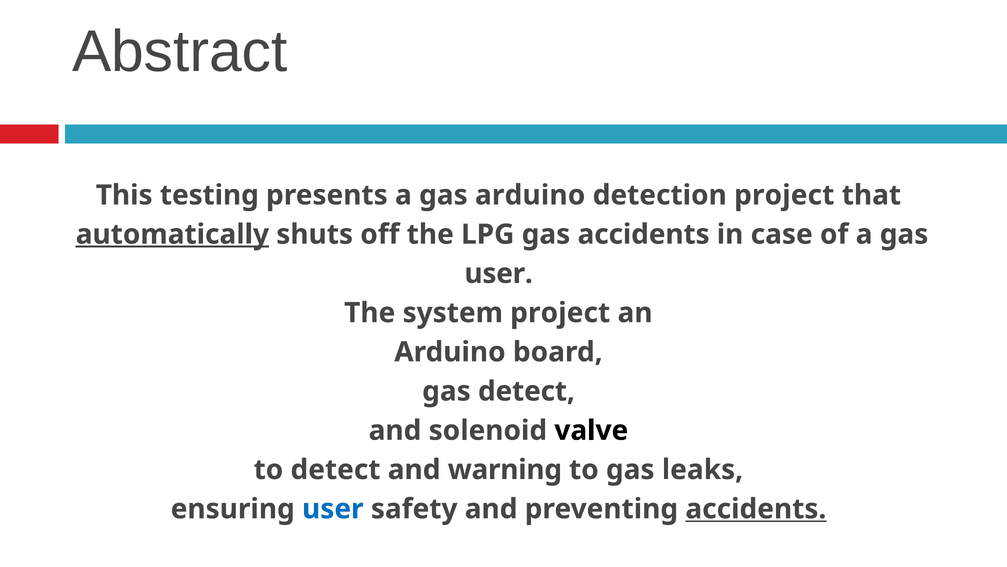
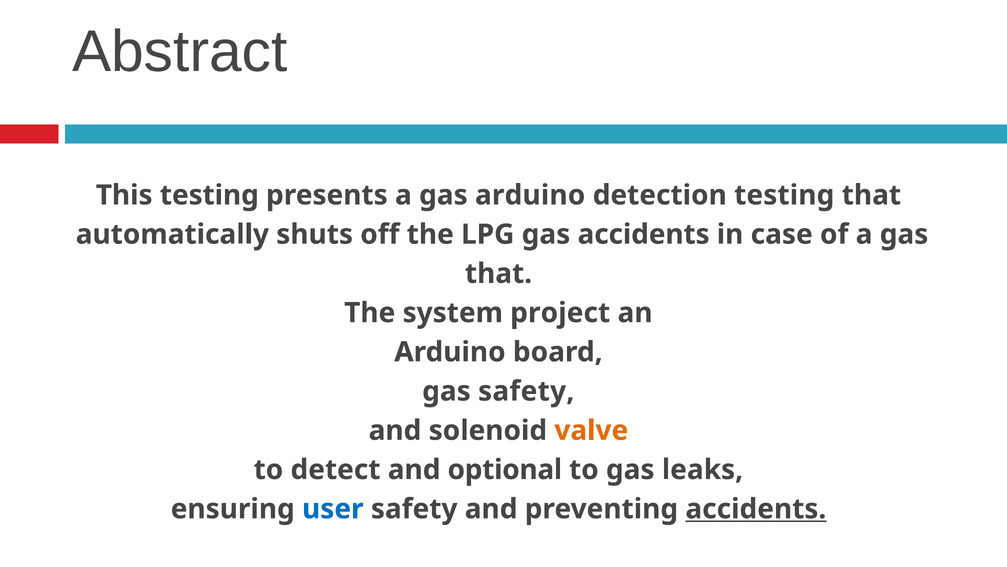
detection project: project -> testing (784, 195)
automatically underline: present -> none (172, 234)
user: user -> that (498, 273)
gas detect: detect -> safety (526, 391)
valve colour: black -> orange (591, 430)
warning: warning -> optional (505, 469)
